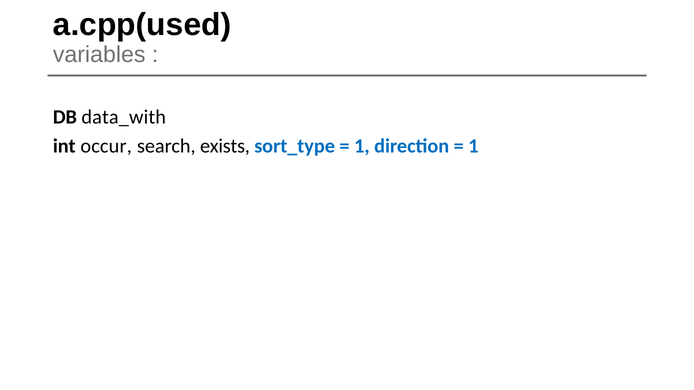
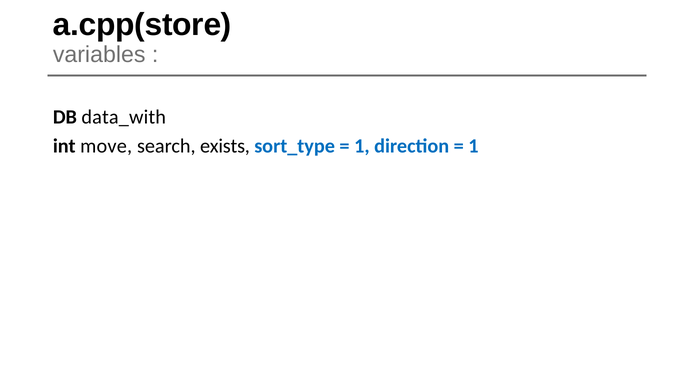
a.cpp(used: a.cpp(used -> a.cpp(store (142, 25)
occur: occur -> move (106, 146)
